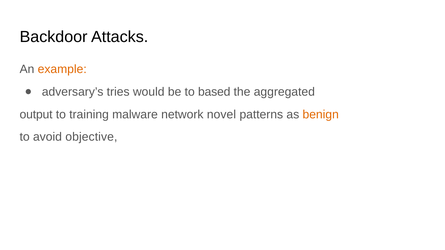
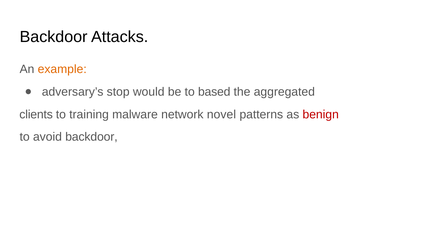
tries: tries -> stop (118, 92)
output: output -> clients (36, 115)
benign colour: orange -> red (321, 115)
avoid objective: objective -> backdoor (91, 137)
